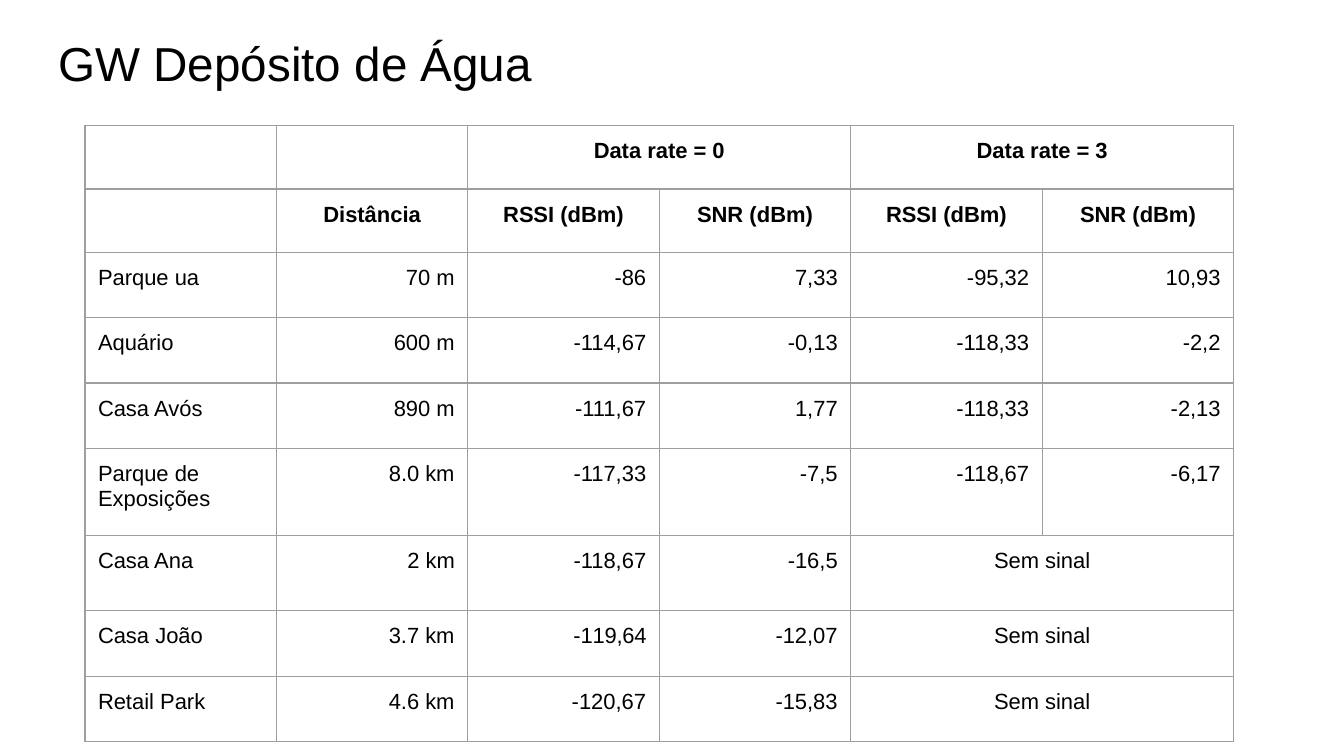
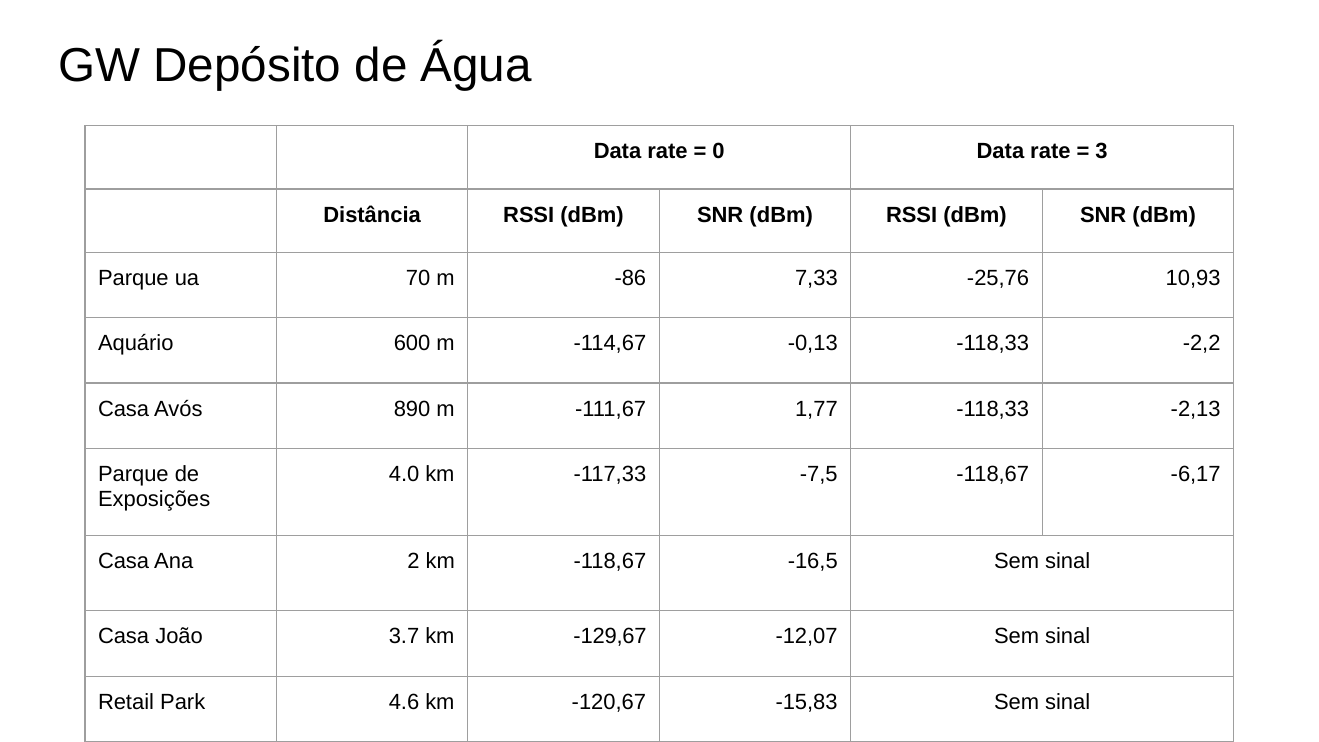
-95,32: -95,32 -> -25,76 (998, 278)
8.0: 8.0 -> 4.0 (404, 474)
-119,64: -119,64 -> -129,67 (610, 637)
